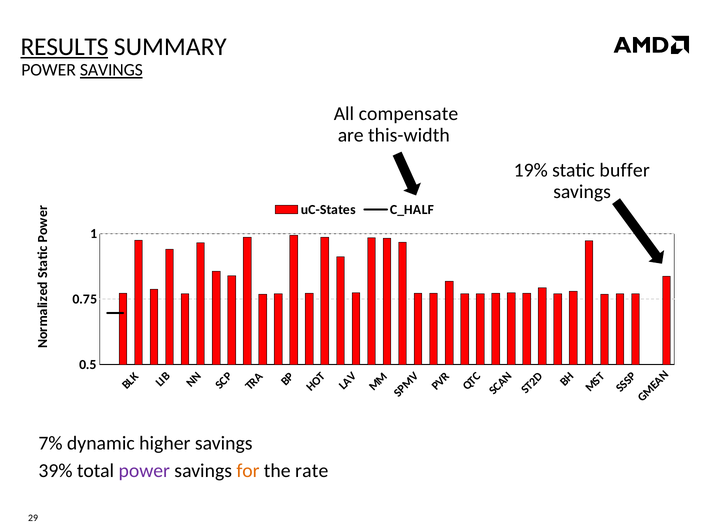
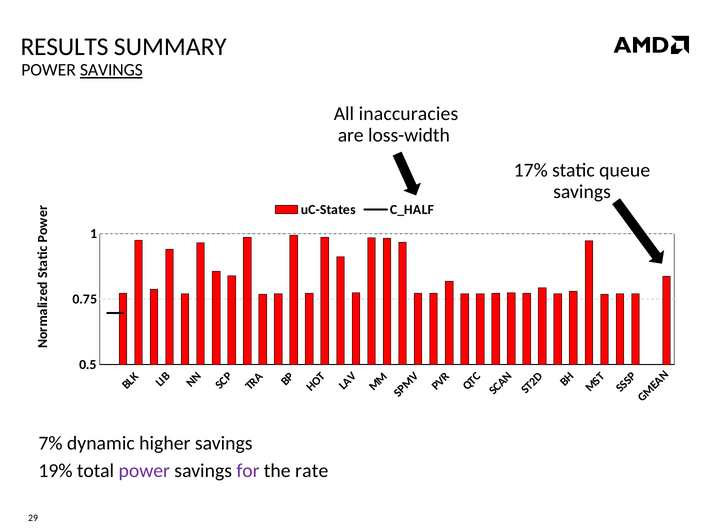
RESULTS underline: present -> none (64, 47)
compensate: compensate -> inaccuracies (408, 114)
this-width: this-width -> loss-width (409, 135)
19%: 19% -> 17% (531, 171)
buffer: buffer -> queue (625, 171)
39%: 39% -> 19% (55, 471)
for colour: orange -> purple (248, 471)
